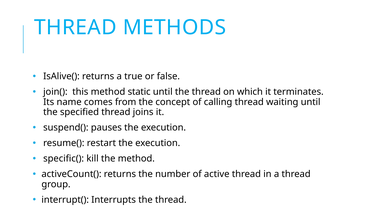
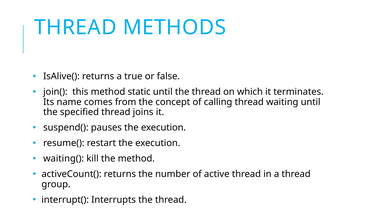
specific(: specific( -> waiting( (64, 158)
